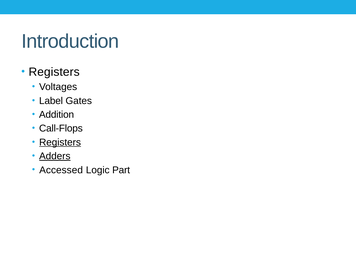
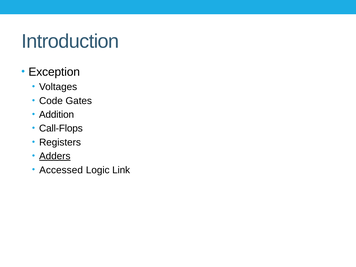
Registers: Registers -> Exception (54, 72)
Label: Label -> Code (51, 101)
Registers underline: present -> none (60, 142)
Part: Part -> Link (121, 170)
